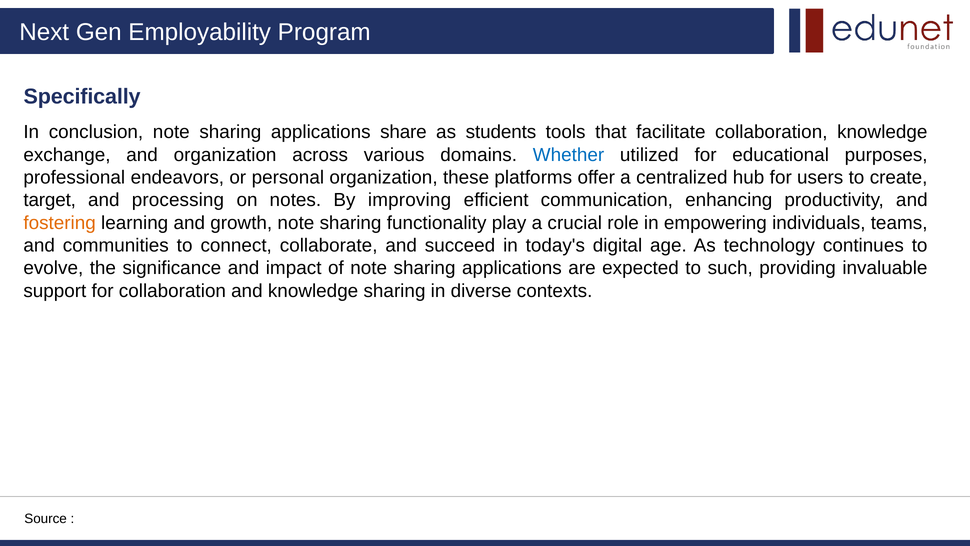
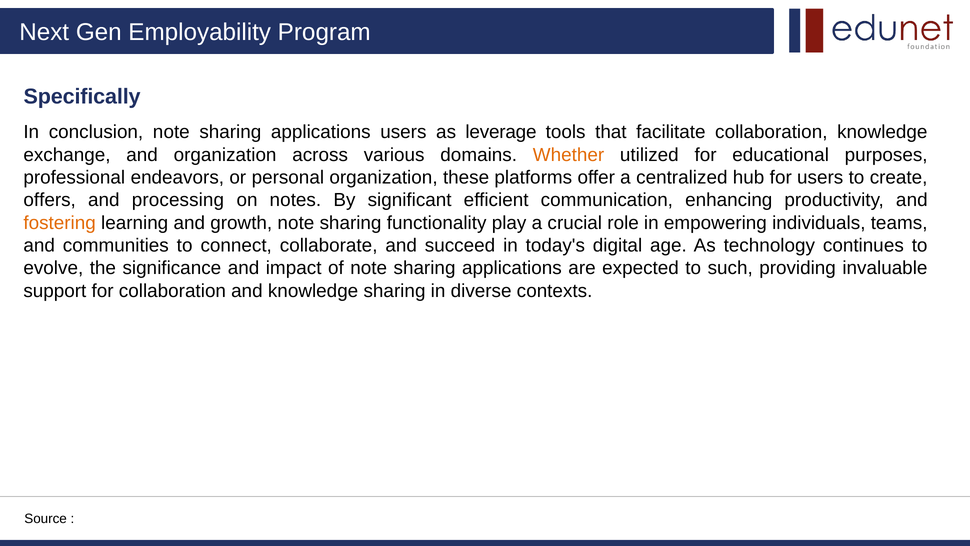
applications share: share -> users (403, 132)
students: students -> leverage (501, 132)
Whether colour: blue -> orange (569, 155)
target: target -> offers (50, 200)
improving: improving -> significant (410, 200)
